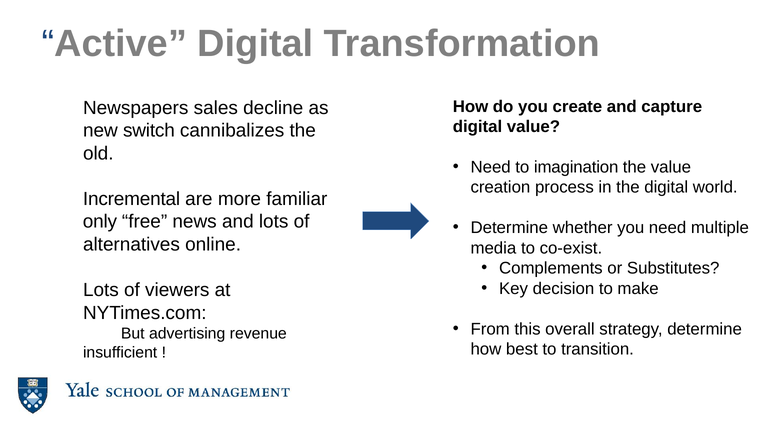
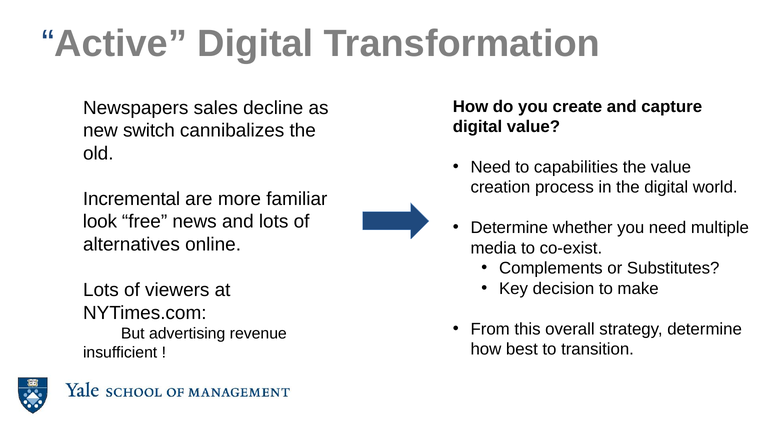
imagination: imagination -> capabilities (576, 167)
only: only -> look (100, 222)
